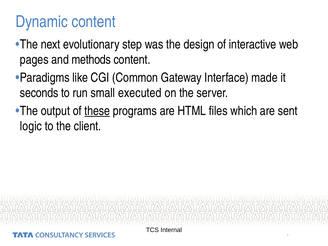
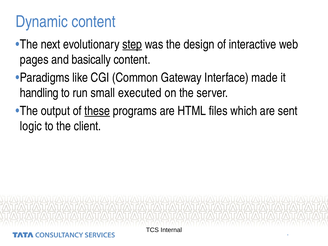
step underline: none -> present (132, 44)
methods: methods -> basically (91, 60)
seconds: seconds -> handling (39, 93)
